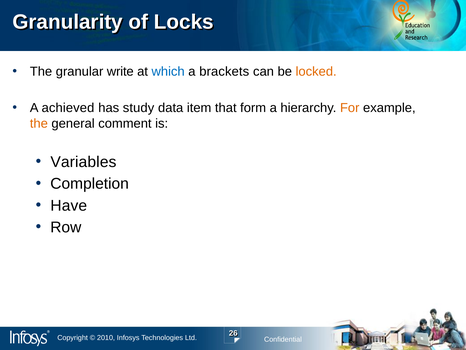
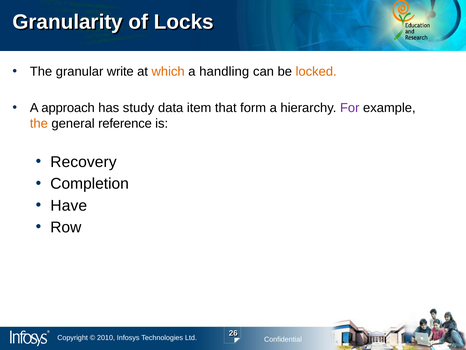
which colour: blue -> orange (168, 72)
brackets: brackets -> handling (224, 72)
achieved: achieved -> approach (68, 108)
For colour: orange -> purple (350, 108)
comment: comment -> reference (125, 123)
Variables: Variables -> Recovery (83, 162)
